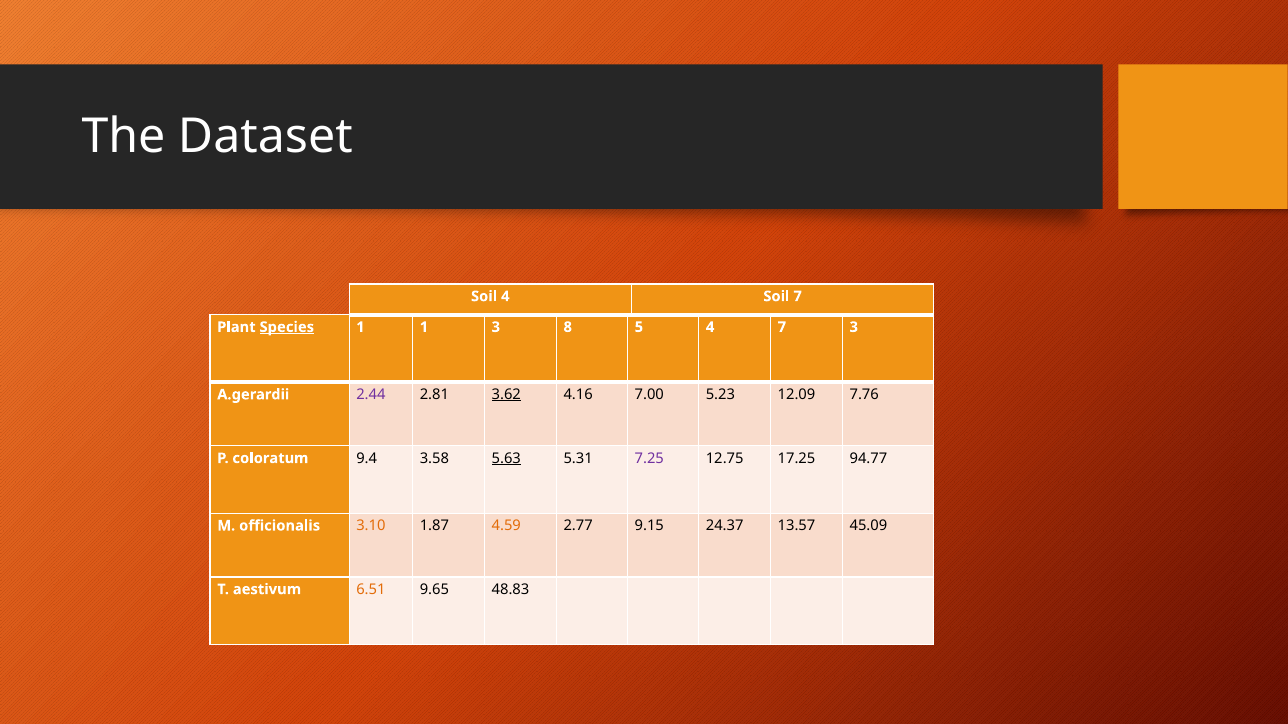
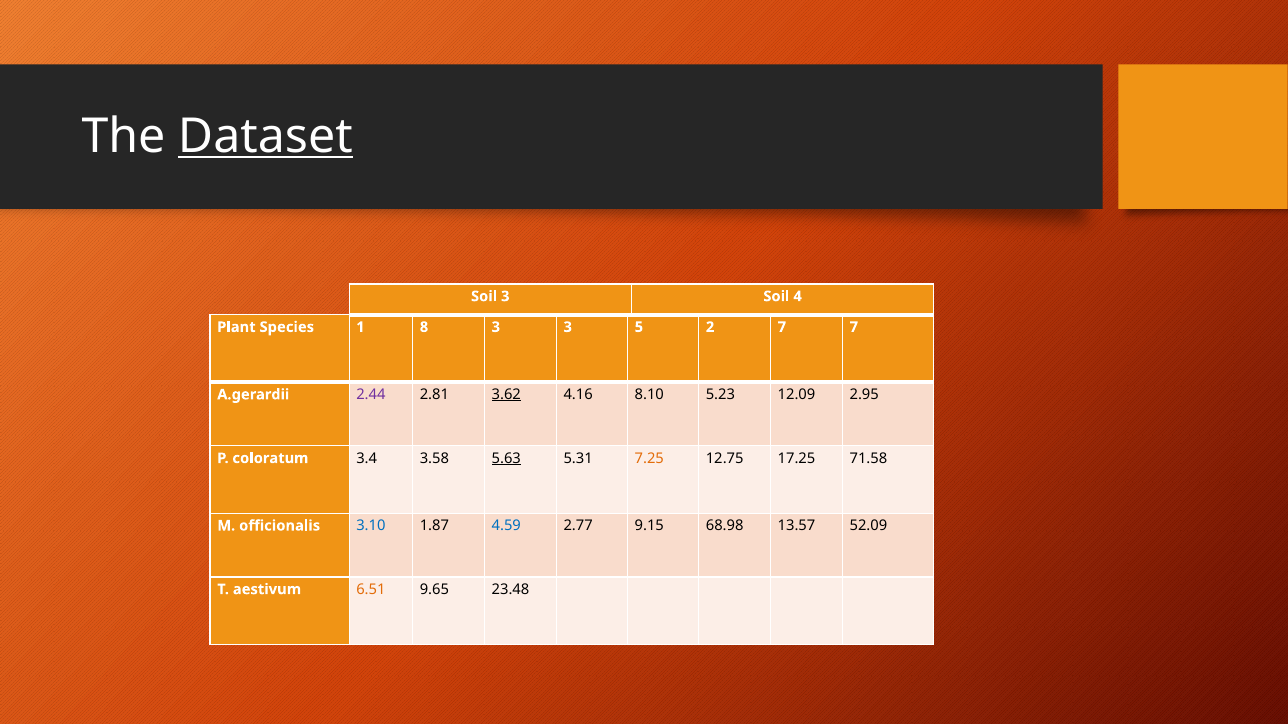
Dataset underline: none -> present (265, 136)
Soil 4: 4 -> 3 (505, 297)
Soil 7: 7 -> 4 (798, 297)
Species underline: present -> none (287, 327)
1 1: 1 -> 8 (424, 327)
3 8: 8 -> 3 (568, 327)
5 4: 4 -> 2 (710, 327)
7 3: 3 -> 7 (854, 327)
7.00: 7.00 -> 8.10 (649, 395)
7.76: 7.76 -> 2.95 (864, 395)
9.4: 9.4 -> 3.4 (367, 459)
7.25 colour: purple -> orange (649, 459)
94.77: 94.77 -> 71.58 (868, 459)
3.10 colour: orange -> blue (371, 526)
4.59 colour: orange -> blue (506, 526)
24.37: 24.37 -> 68.98 (725, 526)
45.09: 45.09 -> 52.09 (868, 526)
48.83: 48.83 -> 23.48 (511, 590)
